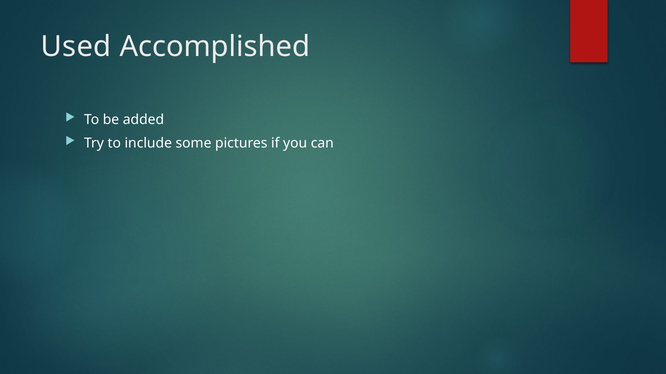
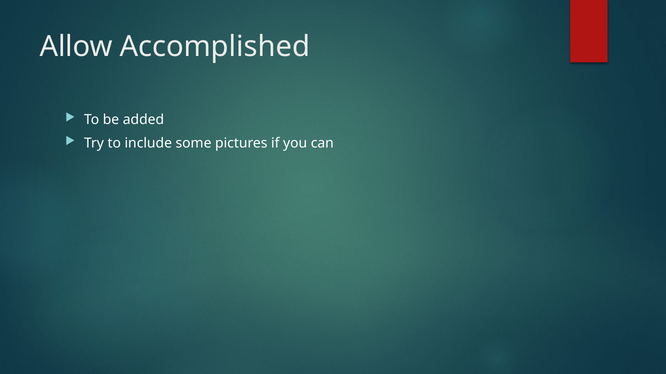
Used: Used -> Allow (76, 47)
